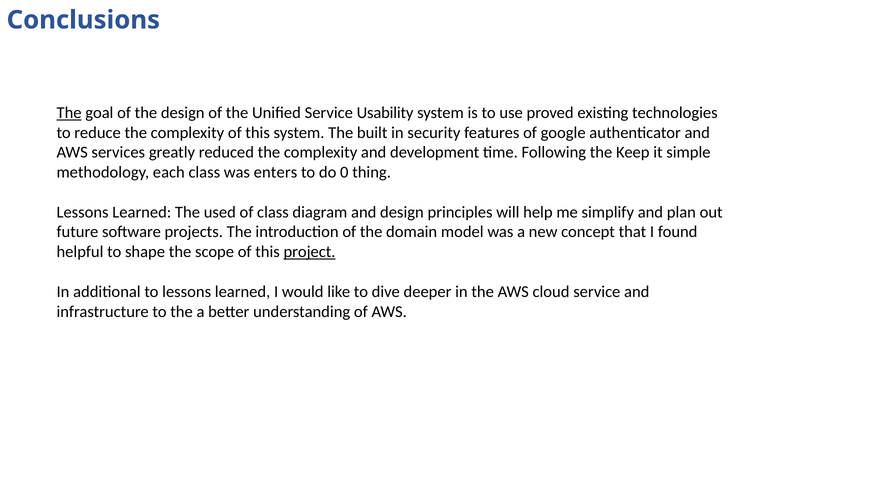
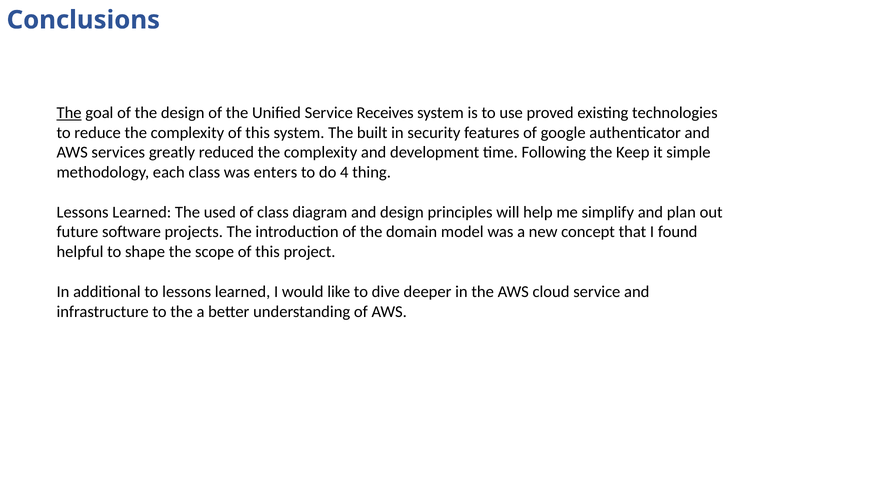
Usability: Usability -> Receives (385, 113)
0: 0 -> 4 (344, 172)
project underline: present -> none (310, 252)
